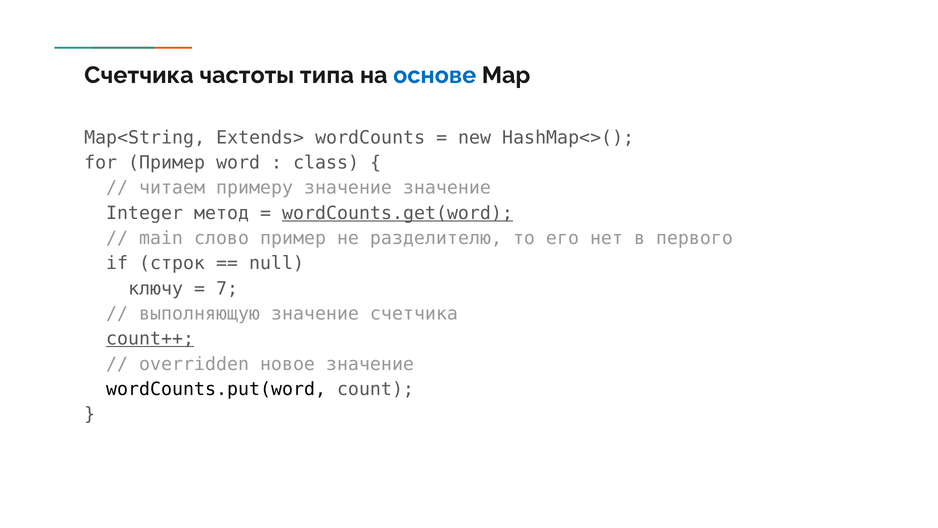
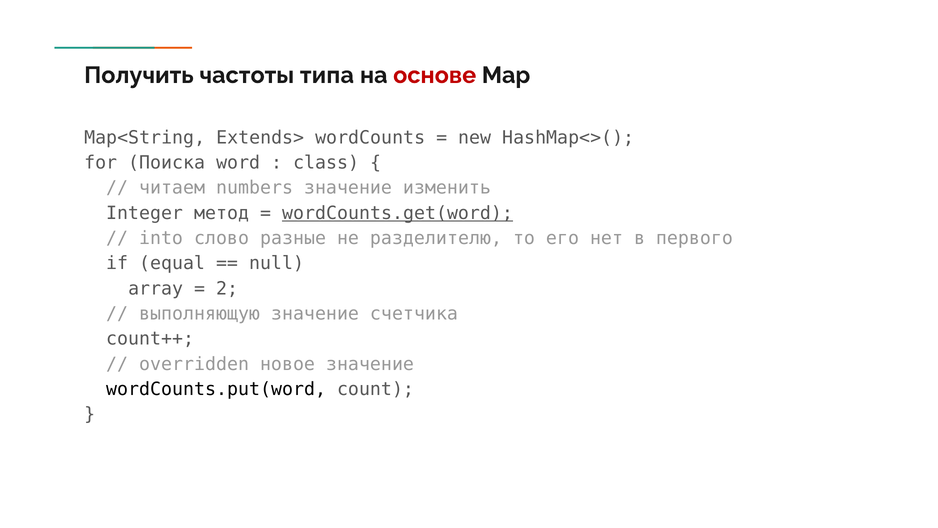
Счетчика: Счетчика -> Получить (139, 75)
основе colour: blue -> red (435, 75)
for Пример: Пример -> Поиска (167, 163)
примеру: примеру -> numbers (255, 188)
значение значение: значение -> изменить (447, 188)
main: main -> into (161, 238)
слово пример: пример -> разные (293, 238)
строк: строк -> equal (172, 263)
ключу: ключу -> array (156, 288)
7: 7 -> 2 (227, 288)
count++ underline: present -> none (150, 339)
